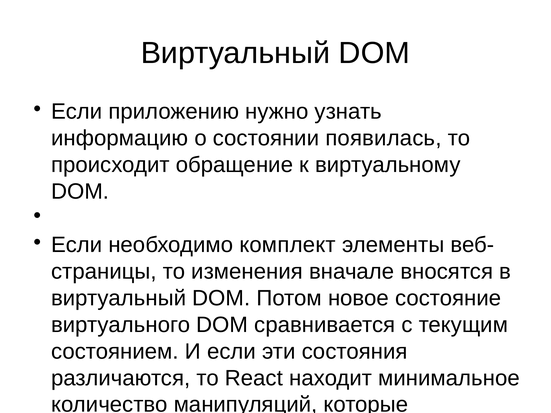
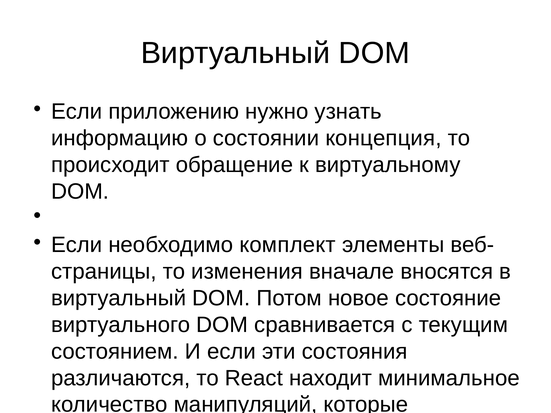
появилась: появилась -> концепция (383, 138)
